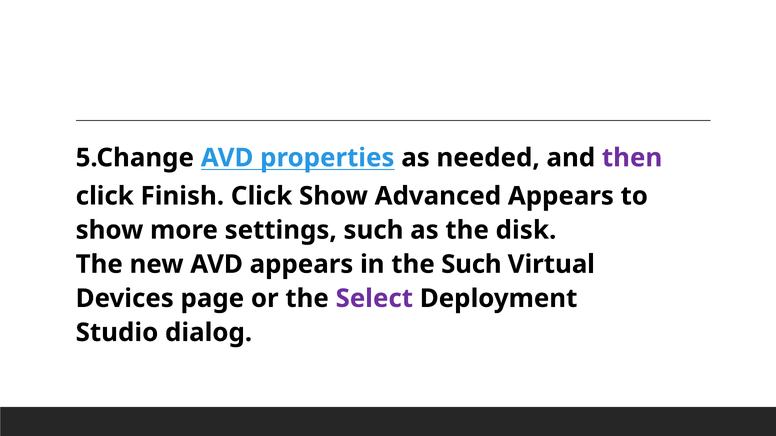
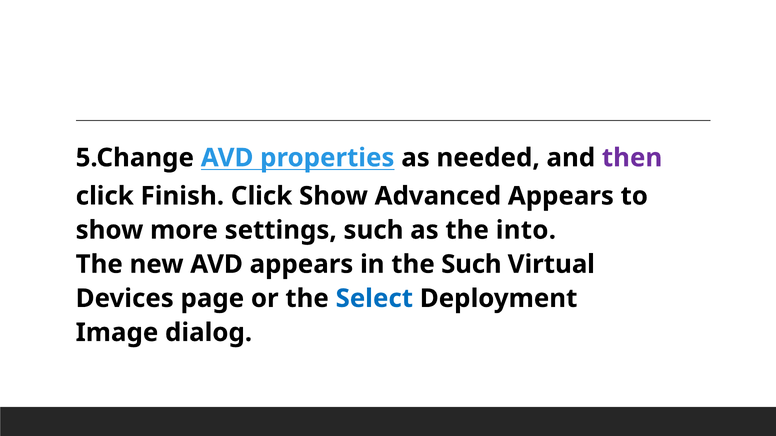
disk: disk -> into (526, 230)
Select colour: purple -> blue (374, 299)
Studio: Studio -> Image (117, 333)
